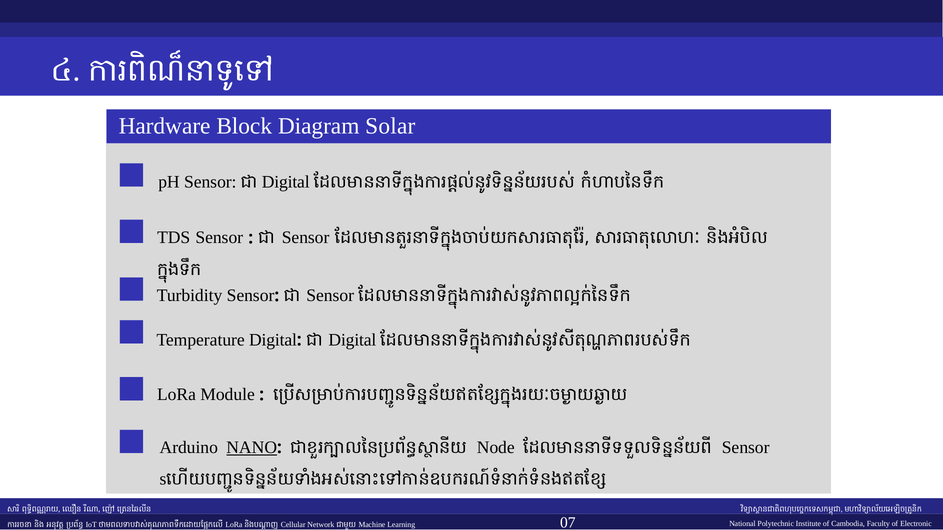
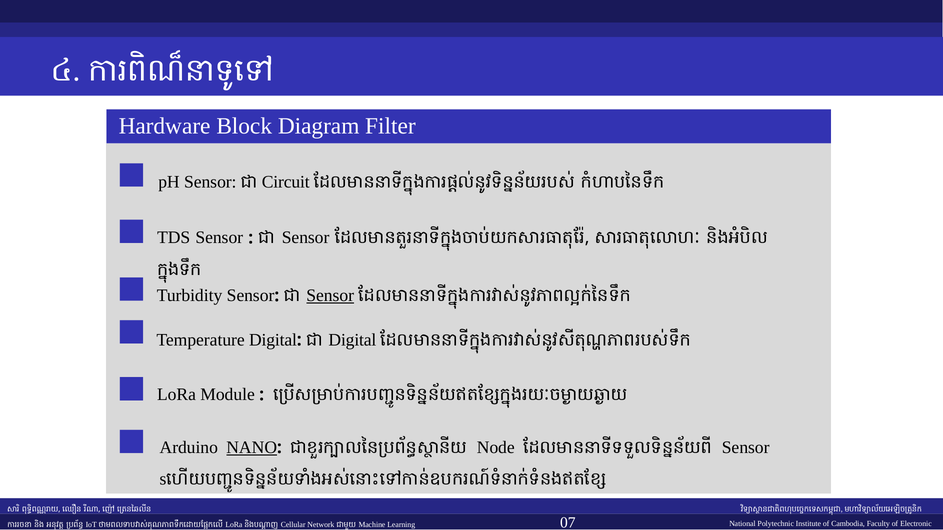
Solar: Solar -> Filter (390, 126)
Digital: Digital -> Circuit (286, 182)
Sensor underline: none -> present (330, 296)
